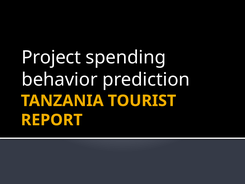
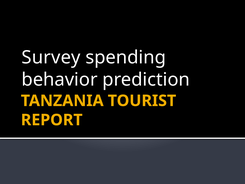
Project: Project -> Survey (51, 57)
